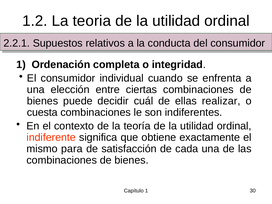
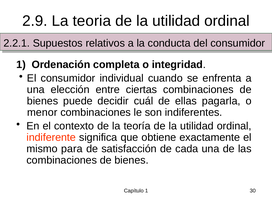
1.2: 1.2 -> 2.9 (35, 21)
realizar: realizar -> pagarla (221, 101)
cuesta: cuesta -> menor (42, 112)
